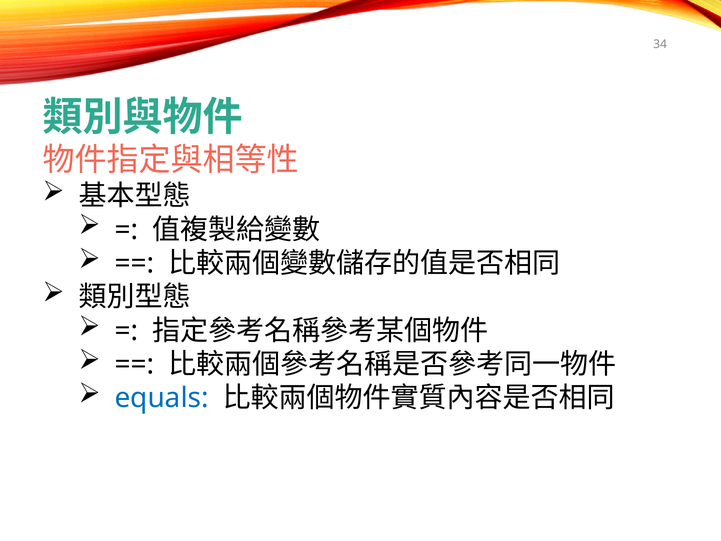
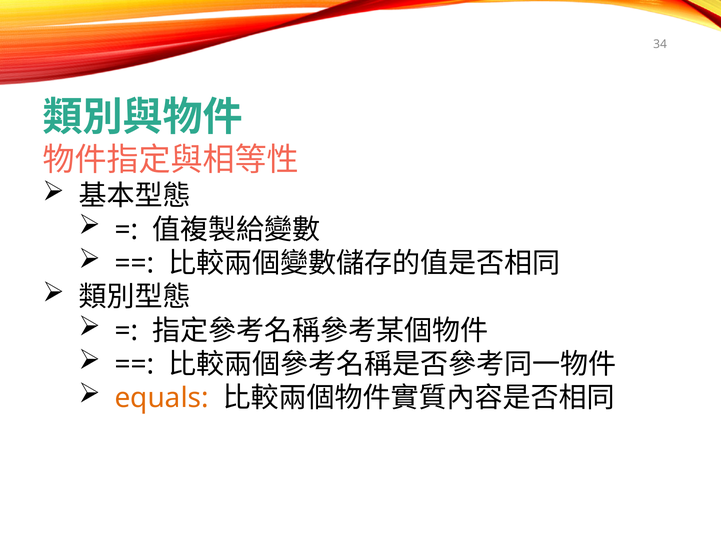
equals colour: blue -> orange (162, 398)
